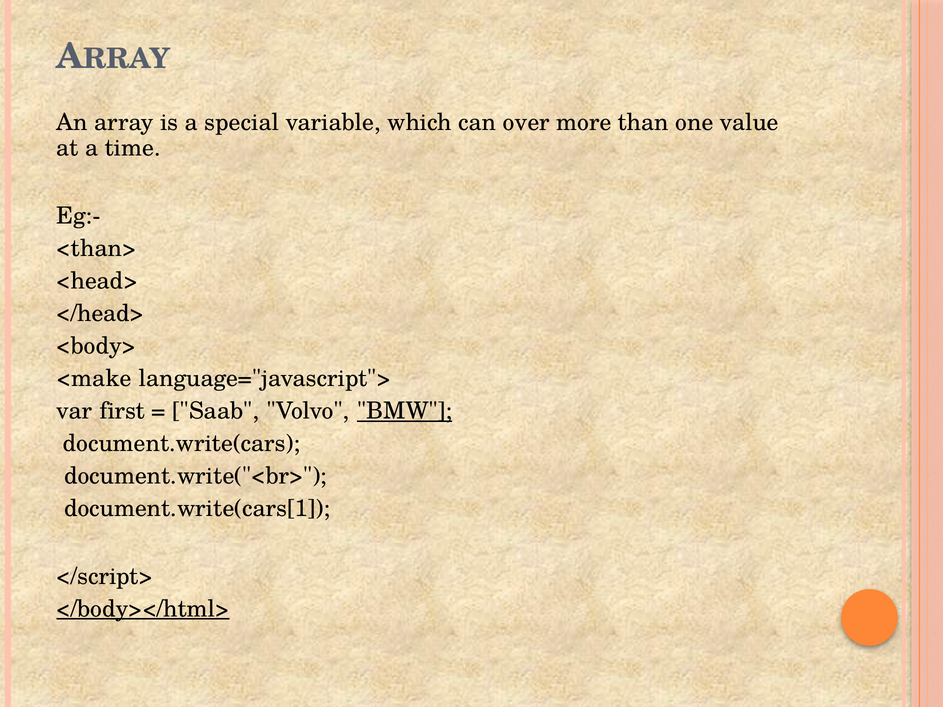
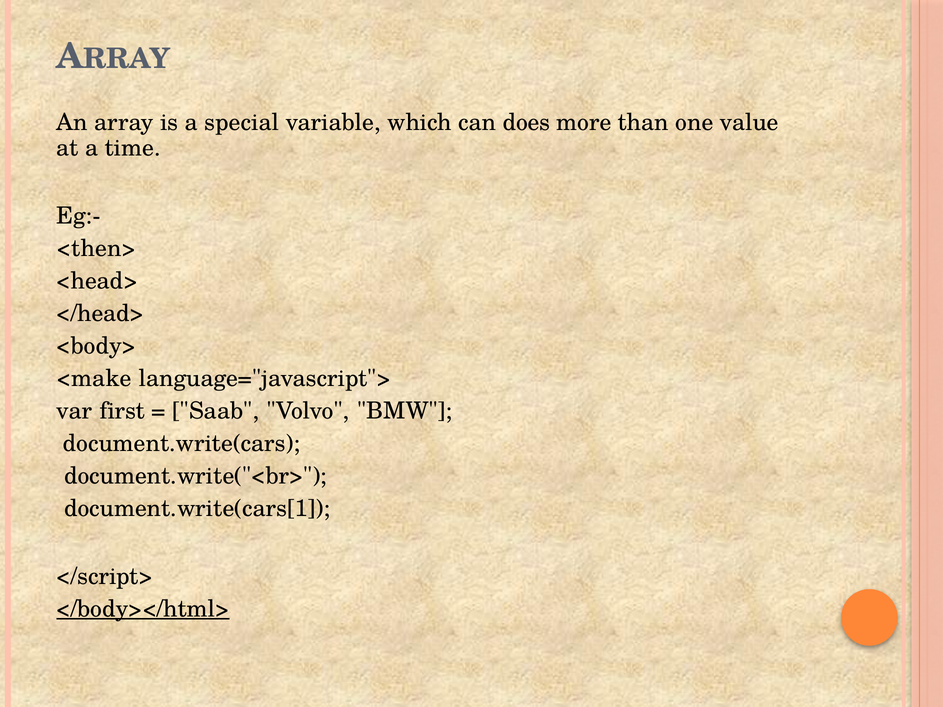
over: over -> does (527, 123)
<than>: <than> -> <then> (97, 248)
BMW underline: present -> none (405, 411)
